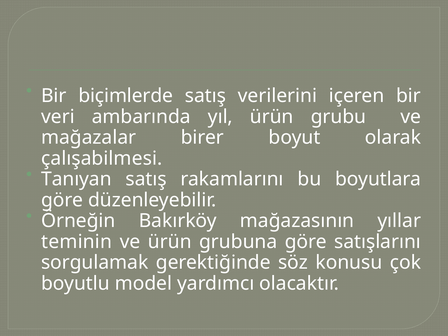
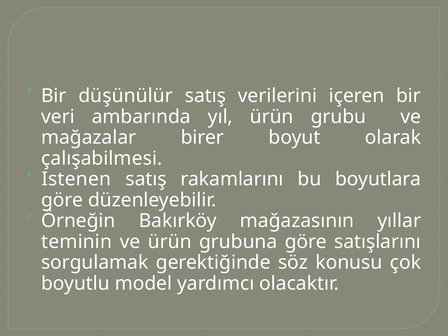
biçimlerde: biçimlerde -> düşünülür (126, 96)
Tanıyan: Tanıyan -> Istenen (76, 179)
